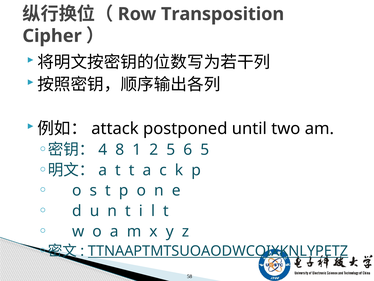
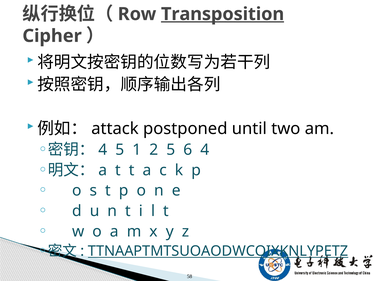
Transposition underline: none -> present (223, 14)
8: 8 -> 5 (120, 149)
6 5: 5 -> 4 (205, 149)
